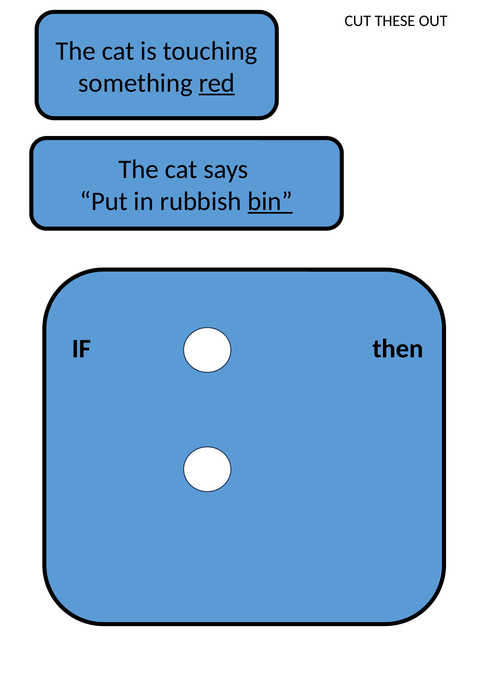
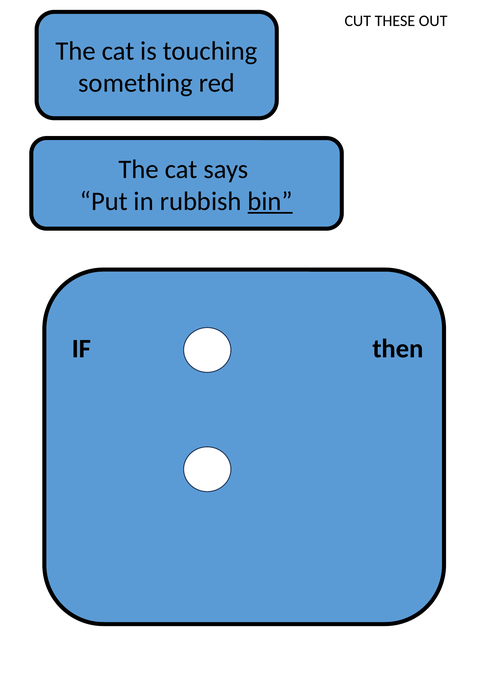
red underline: present -> none (217, 83)
